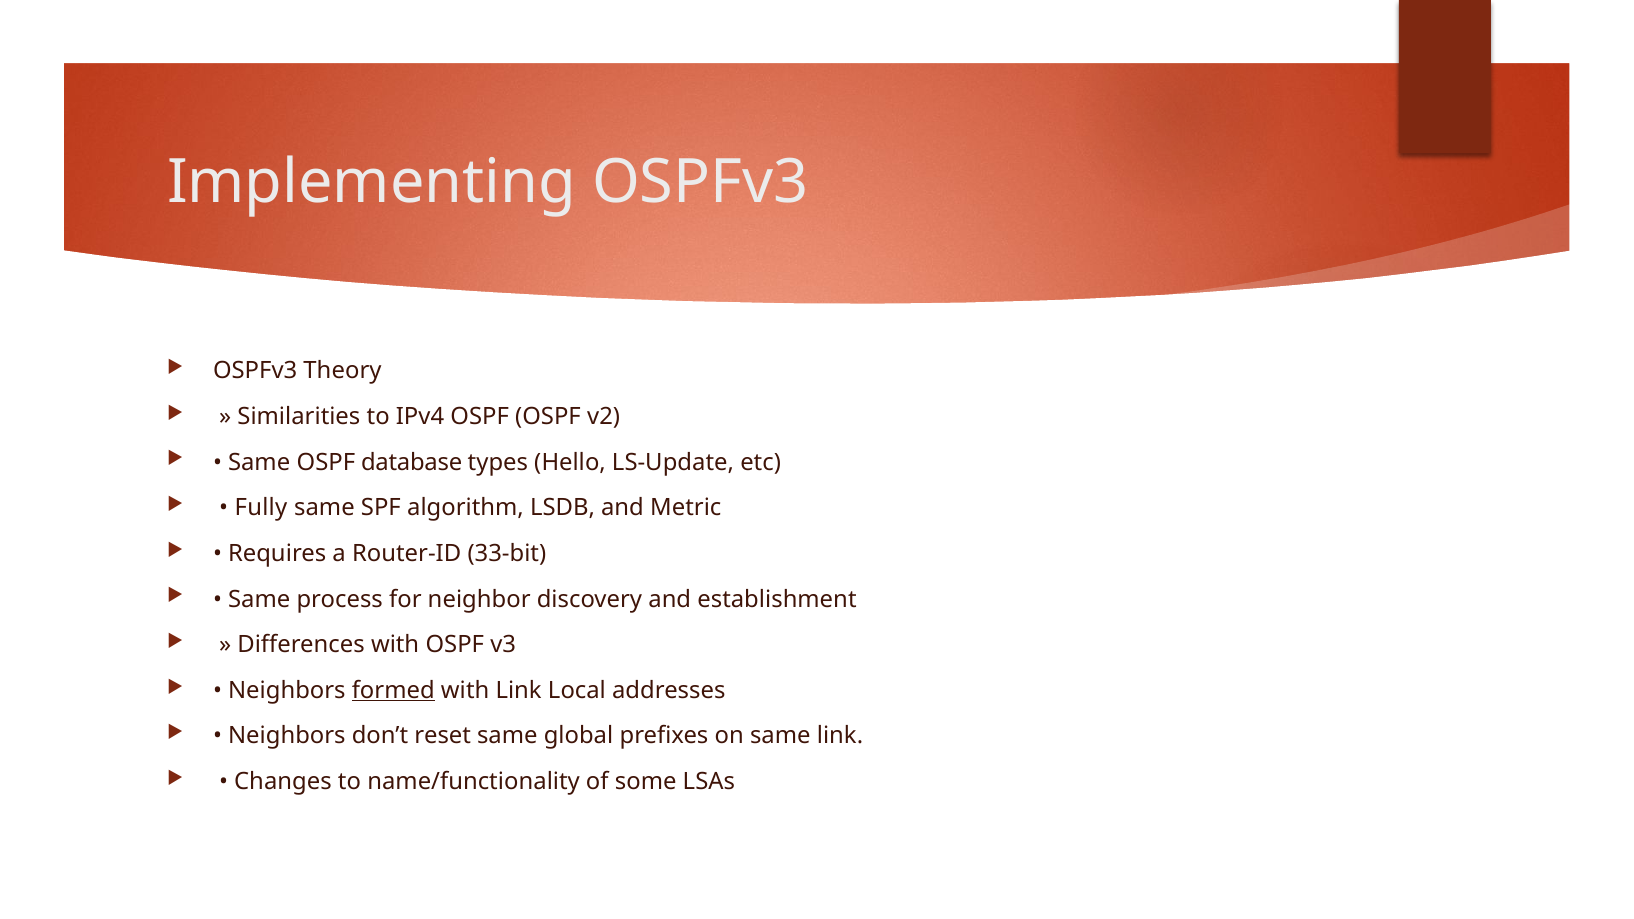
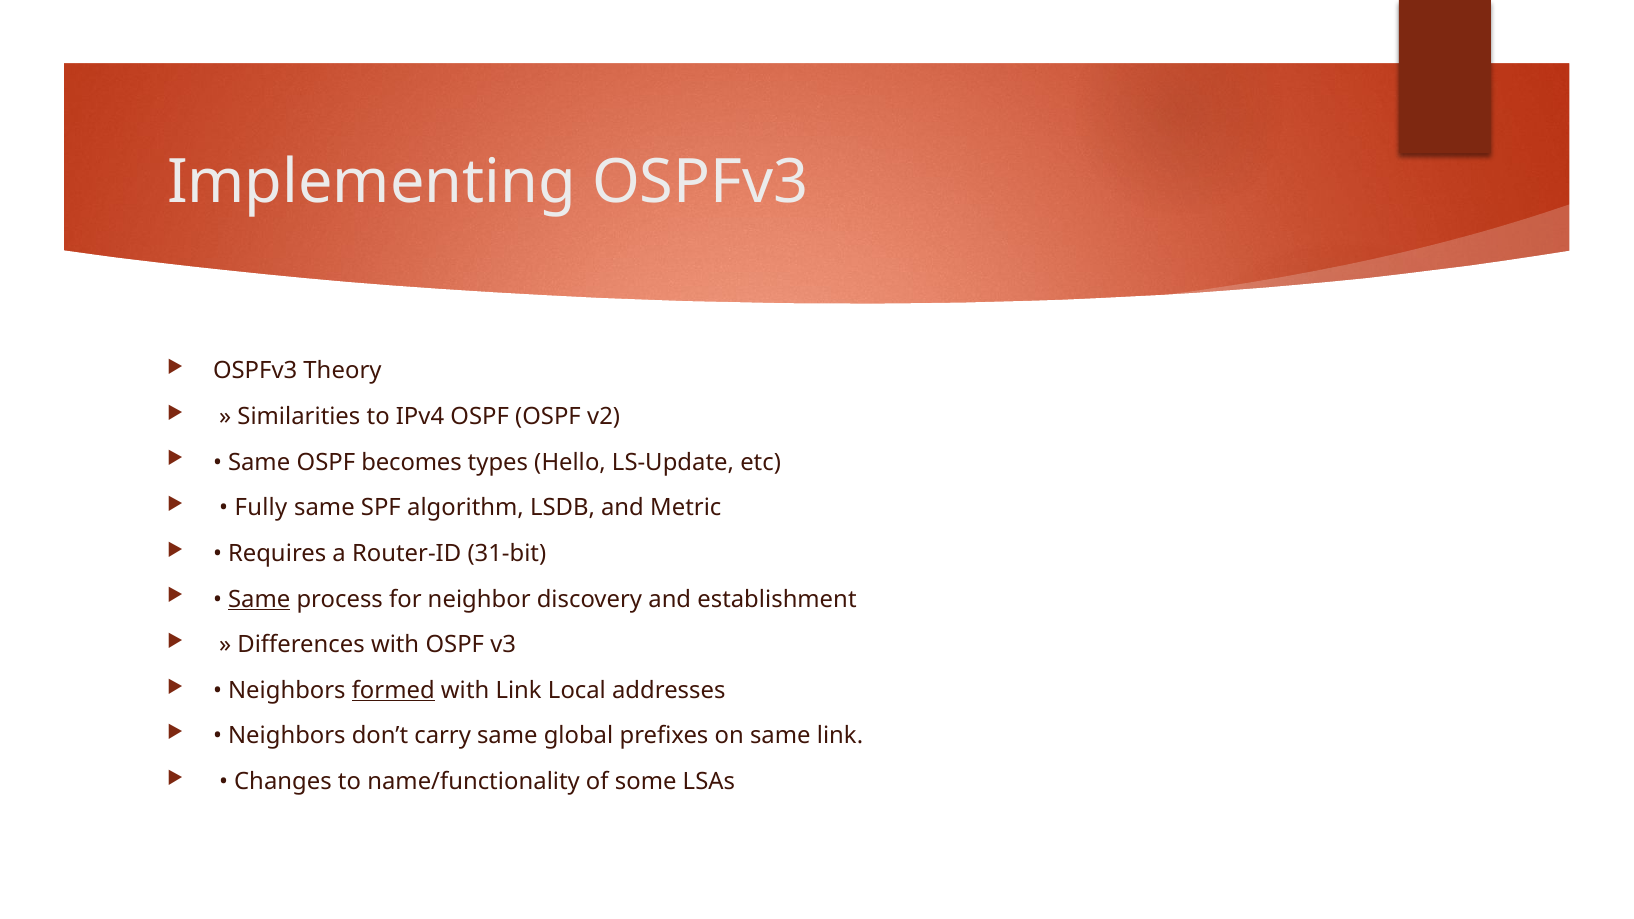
database: database -> becomes (412, 462)
33-bit: 33-bit -> 31-bit (507, 554)
Same underline: none -> present (259, 599)
reset: reset -> carry (443, 736)
